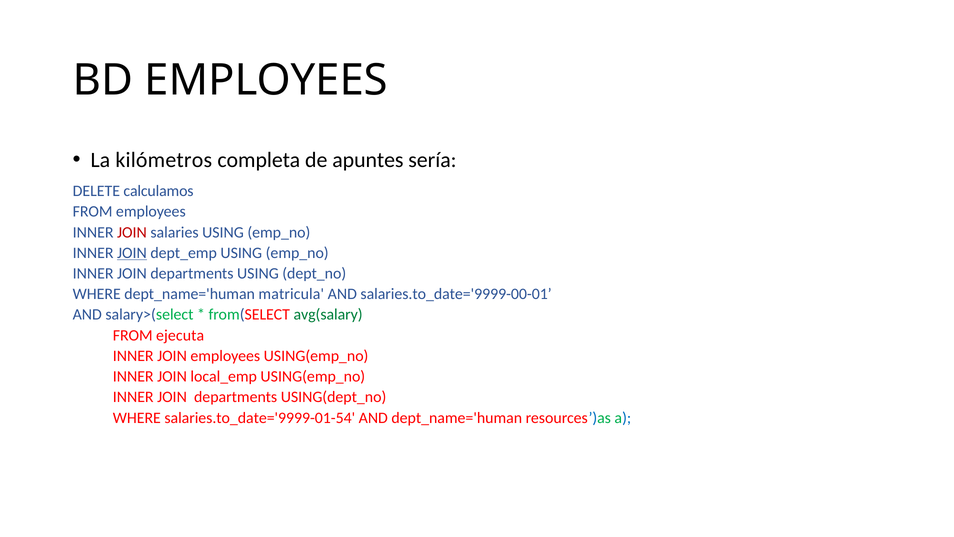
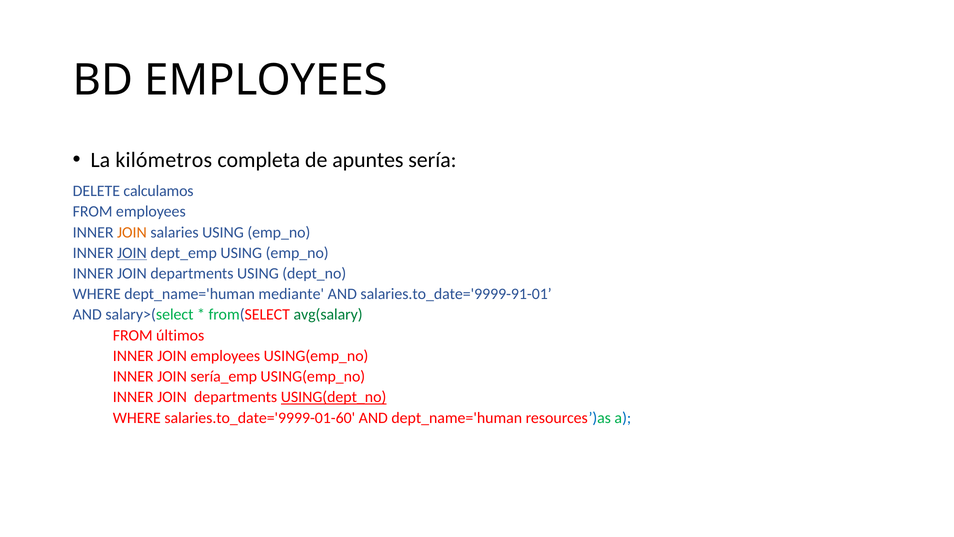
JOIN colour: red -> orange (132, 232)
matricula: matricula -> mediante (291, 294)
salaries.to_date='9999-00-01: salaries.to_date='9999-00-01 -> salaries.to_date='9999-91-01 (456, 294)
ejecuta: ejecuta -> últimos (180, 335)
local_emp: local_emp -> sería_emp (224, 376)
USING(dept_no underline: none -> present (334, 397)
salaries.to_date='9999-01-54: salaries.to_date='9999-01-54 -> salaries.to_date='9999-01-60 (260, 417)
